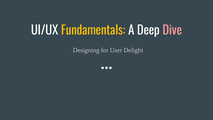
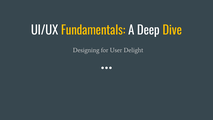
Dive colour: pink -> yellow (172, 30)
